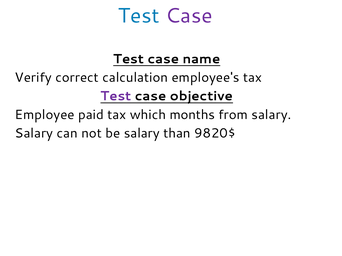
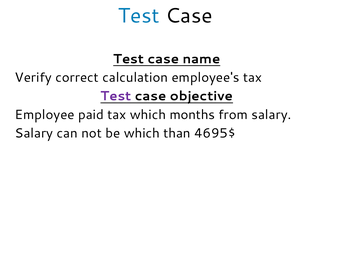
Case colour: purple -> black (189, 16)
be salary: salary -> which (142, 134)
9820$: 9820$ -> 4695$ (215, 134)
